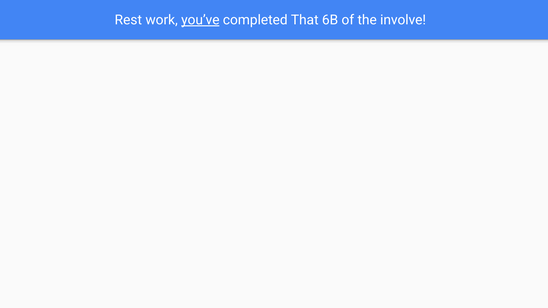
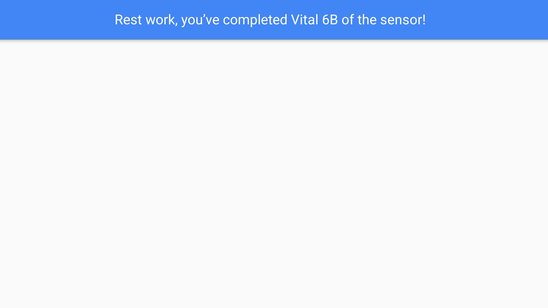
you’ve underline: present -> none (200, 20)
That: That -> Vital (305, 20)
involve: involve -> sensor (403, 20)
